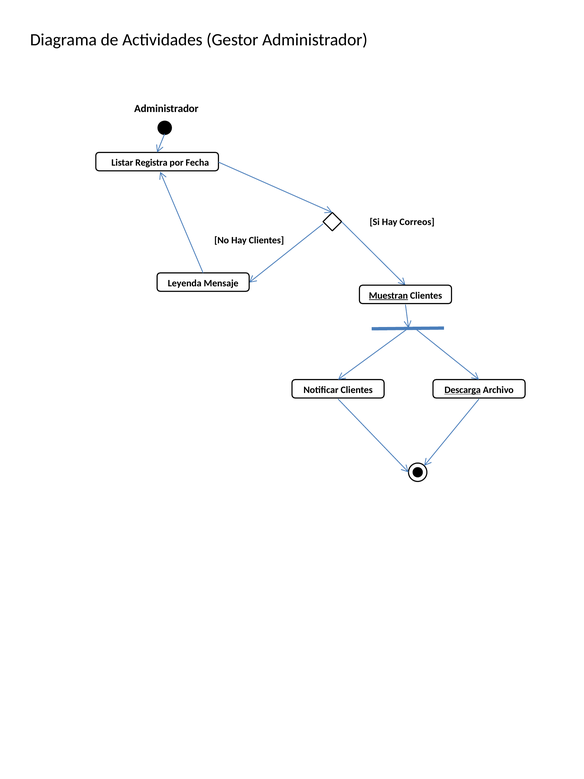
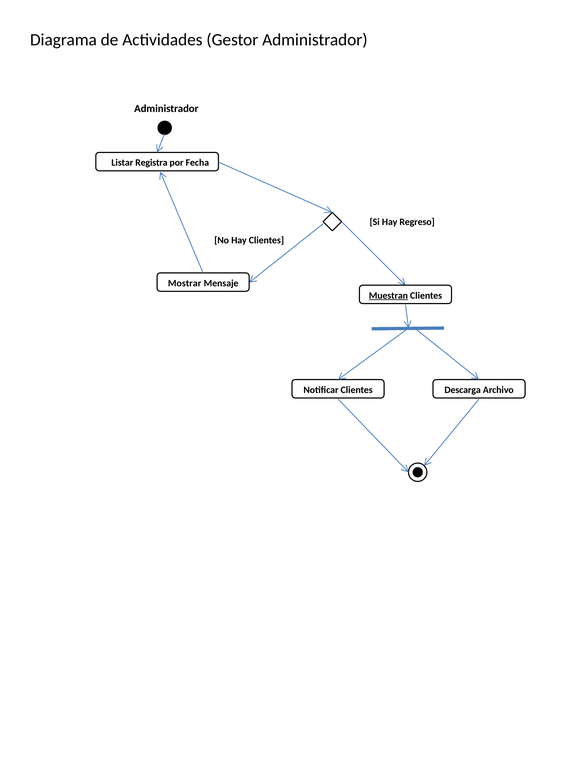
Correos: Correos -> Regreso (417, 222)
Leyenda: Leyenda -> Mostrar (185, 283)
Descarga underline: present -> none (463, 390)
